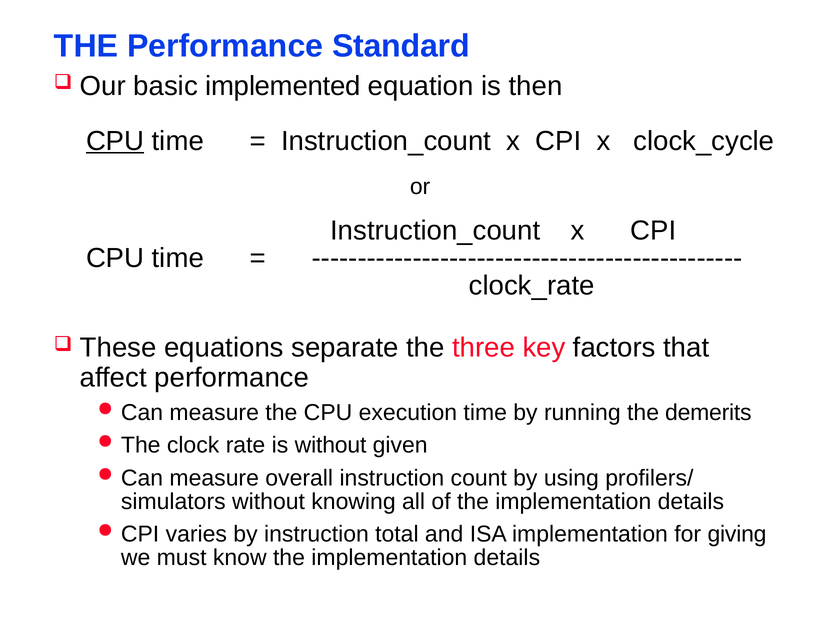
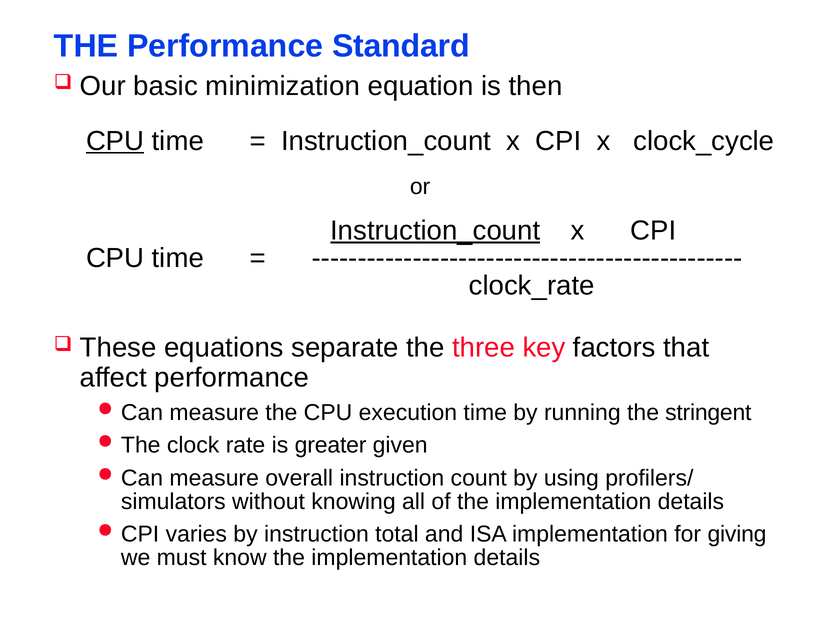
implemented: implemented -> minimization (283, 86)
Instruction_count underline: none -> present (435, 231)
demerits: demerits -> stringent (708, 413)
is without: without -> greater (331, 446)
